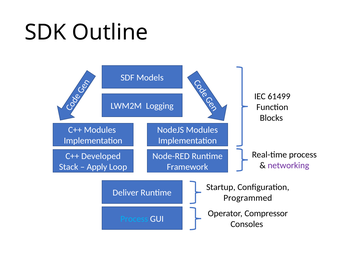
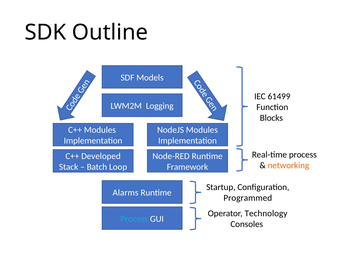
networking colour: purple -> orange (288, 165)
Apply: Apply -> Batch (97, 167)
Deliver: Deliver -> Alarms (126, 193)
Compressor: Compressor -> Technology (266, 213)
